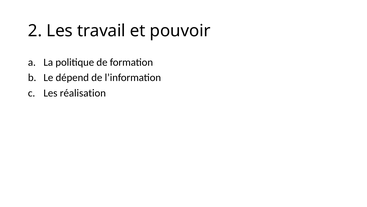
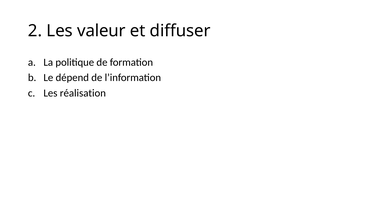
travail: travail -> valeur (101, 31)
pouvoir: pouvoir -> diffuser (180, 31)
